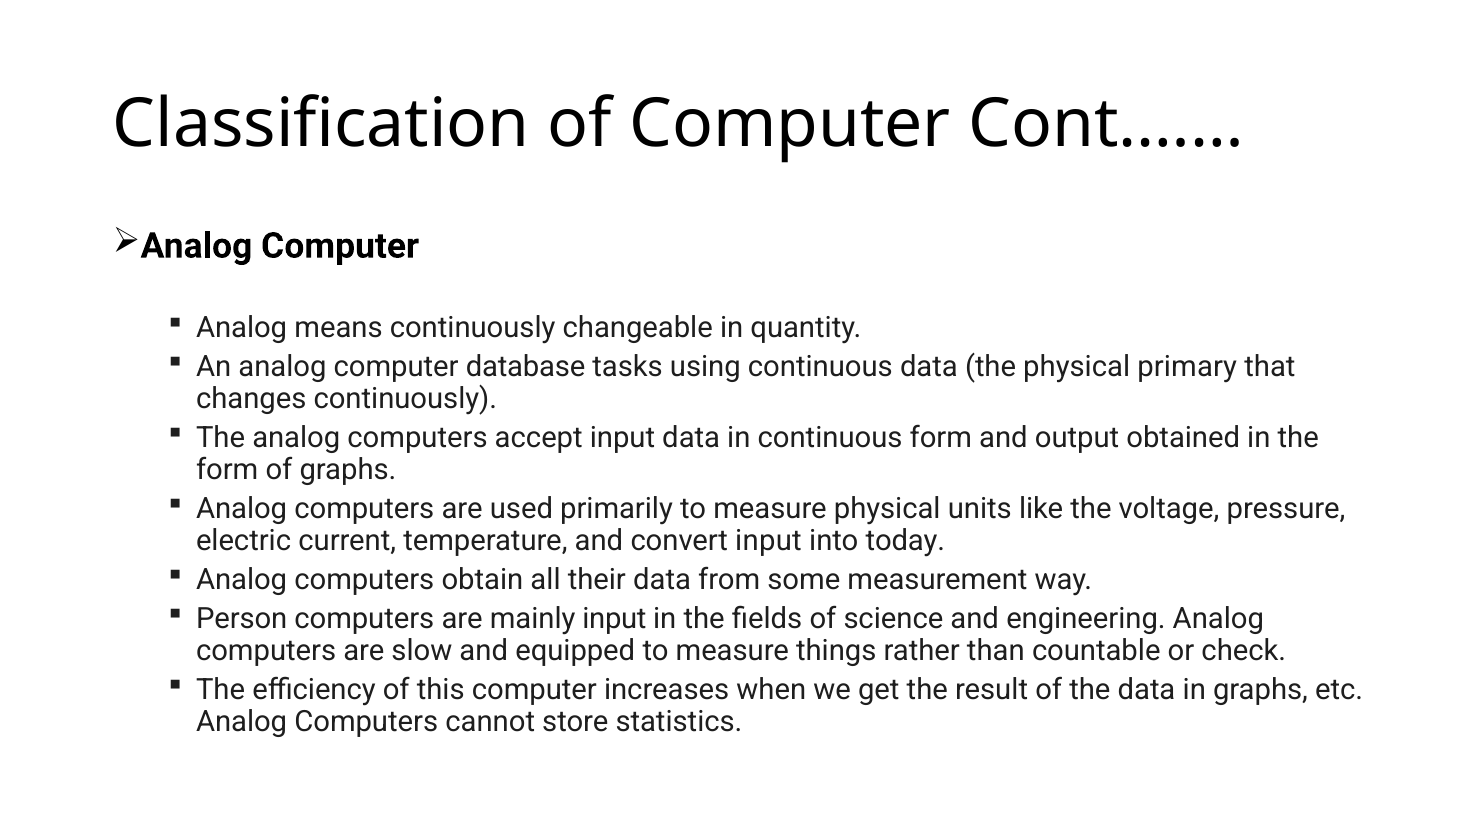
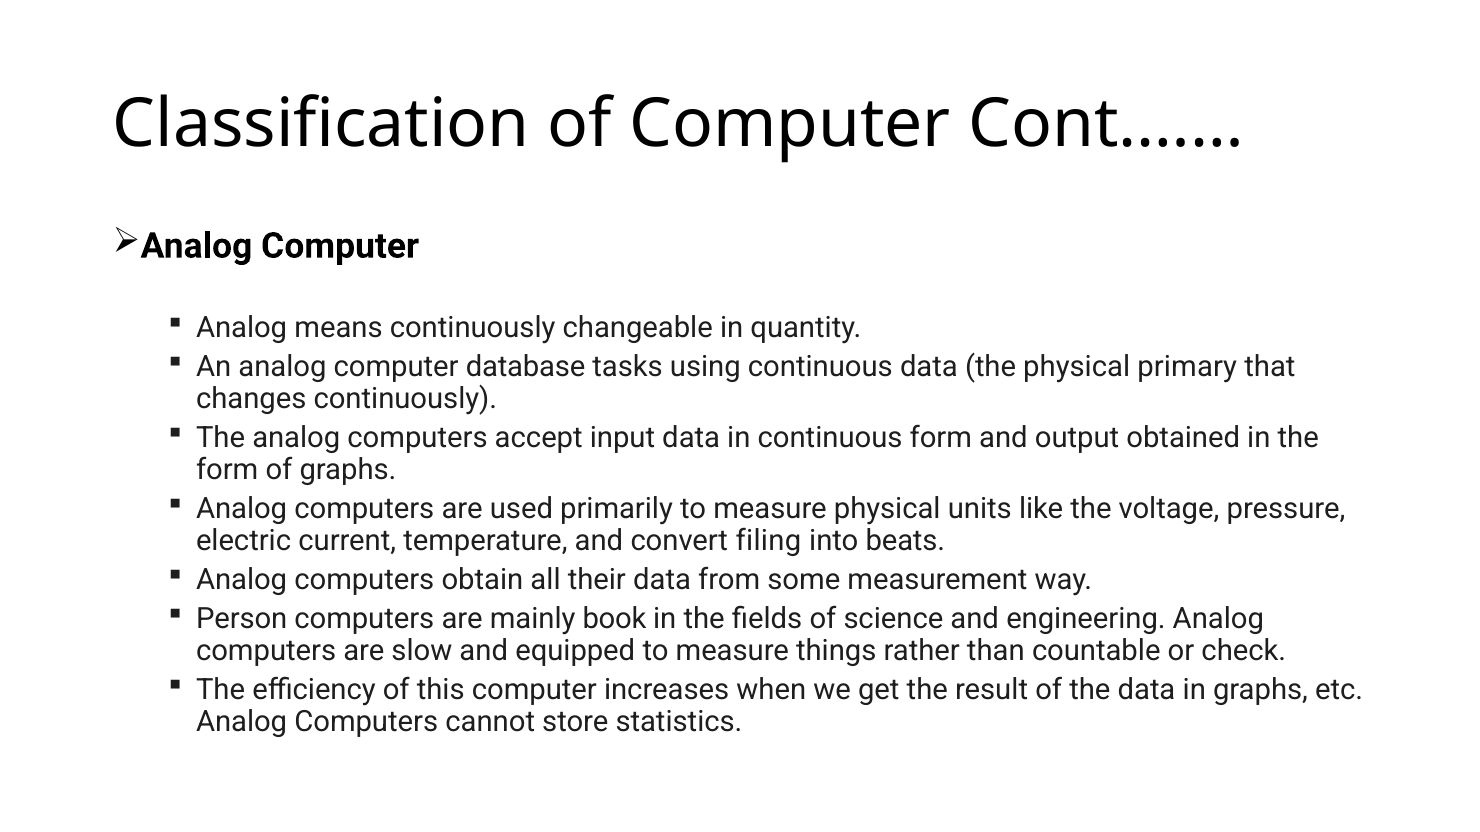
convert input: input -> filing (769, 541)
today: today -> beats (905, 541)
mainly input: input -> book (614, 620)
